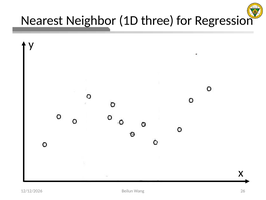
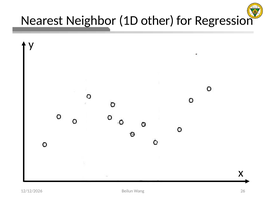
three: three -> other (157, 20)
